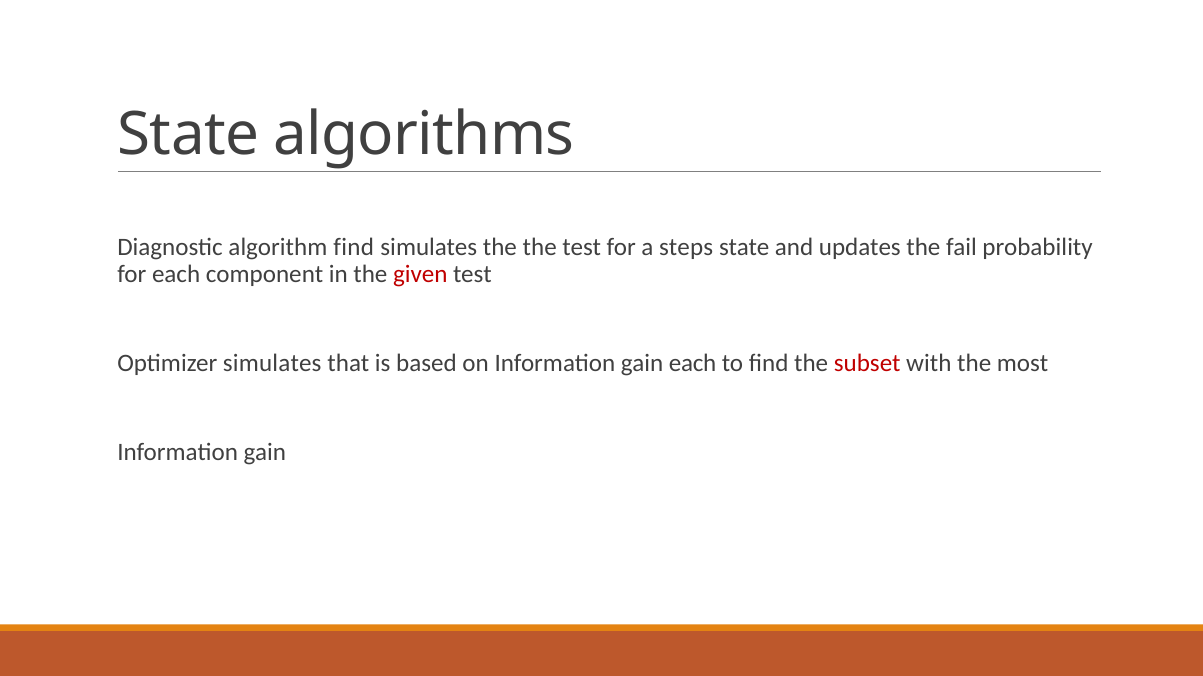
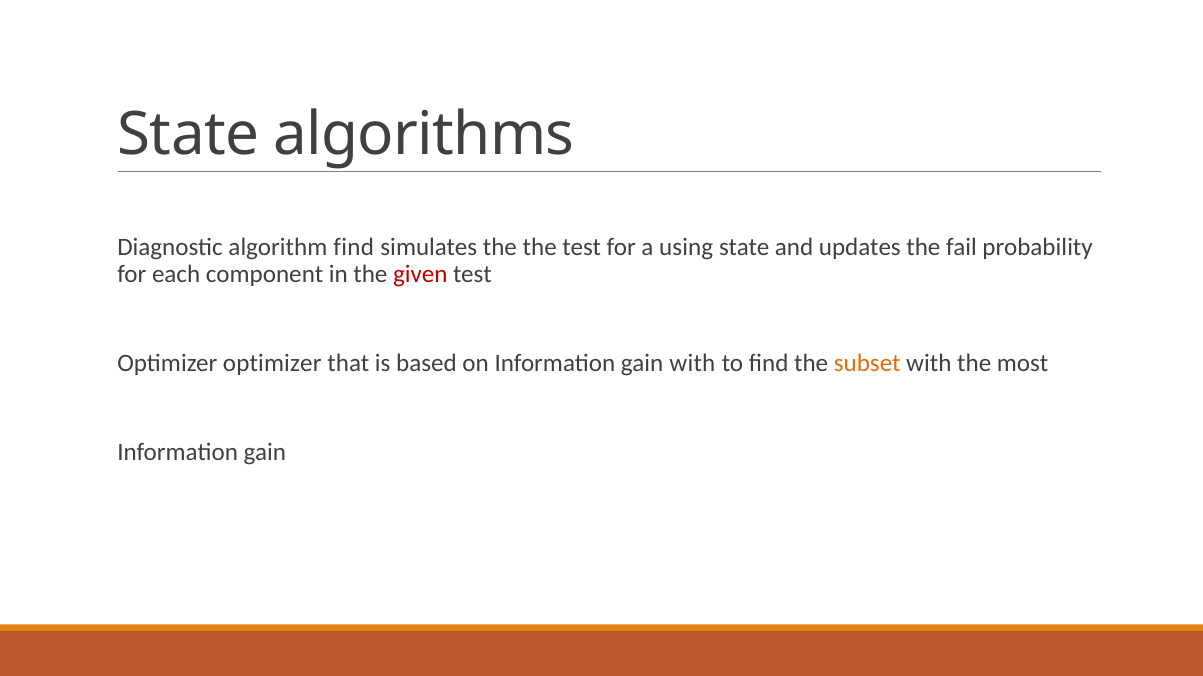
steps: steps -> using (686, 248)
Optimizer simulates: simulates -> optimizer (272, 364)
gain each: each -> with (692, 364)
subset colour: red -> orange (867, 364)
